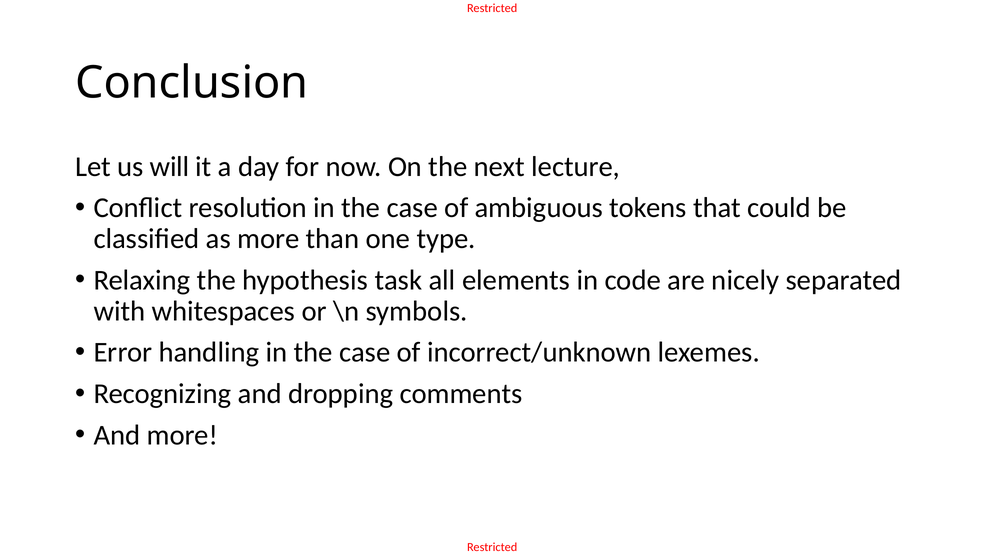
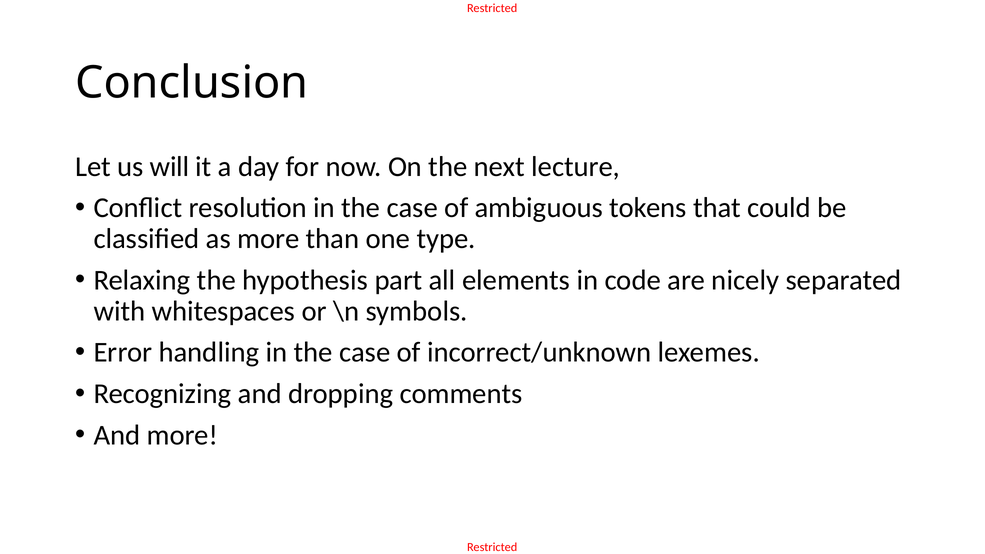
task: task -> part (398, 280)
